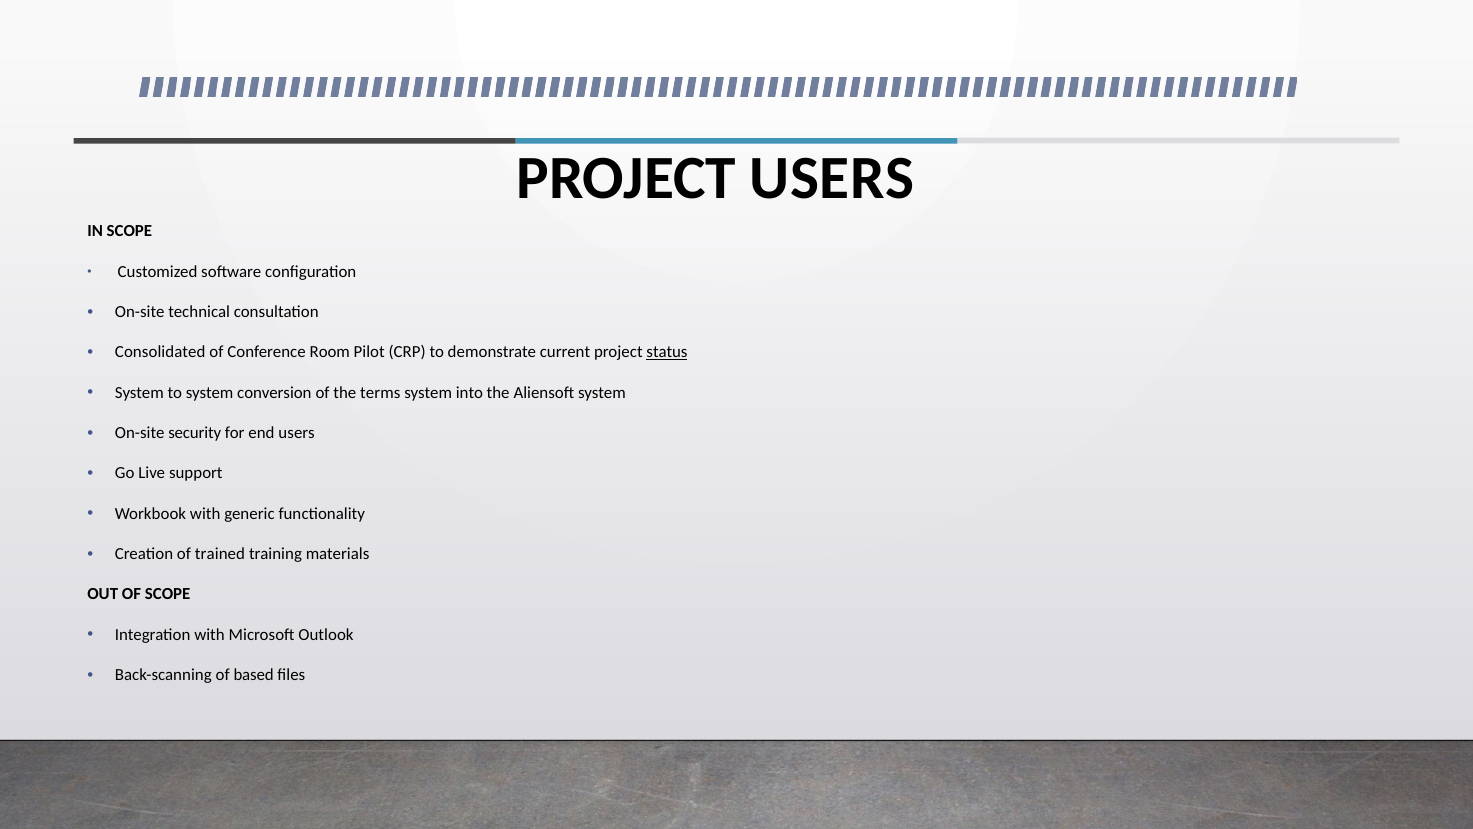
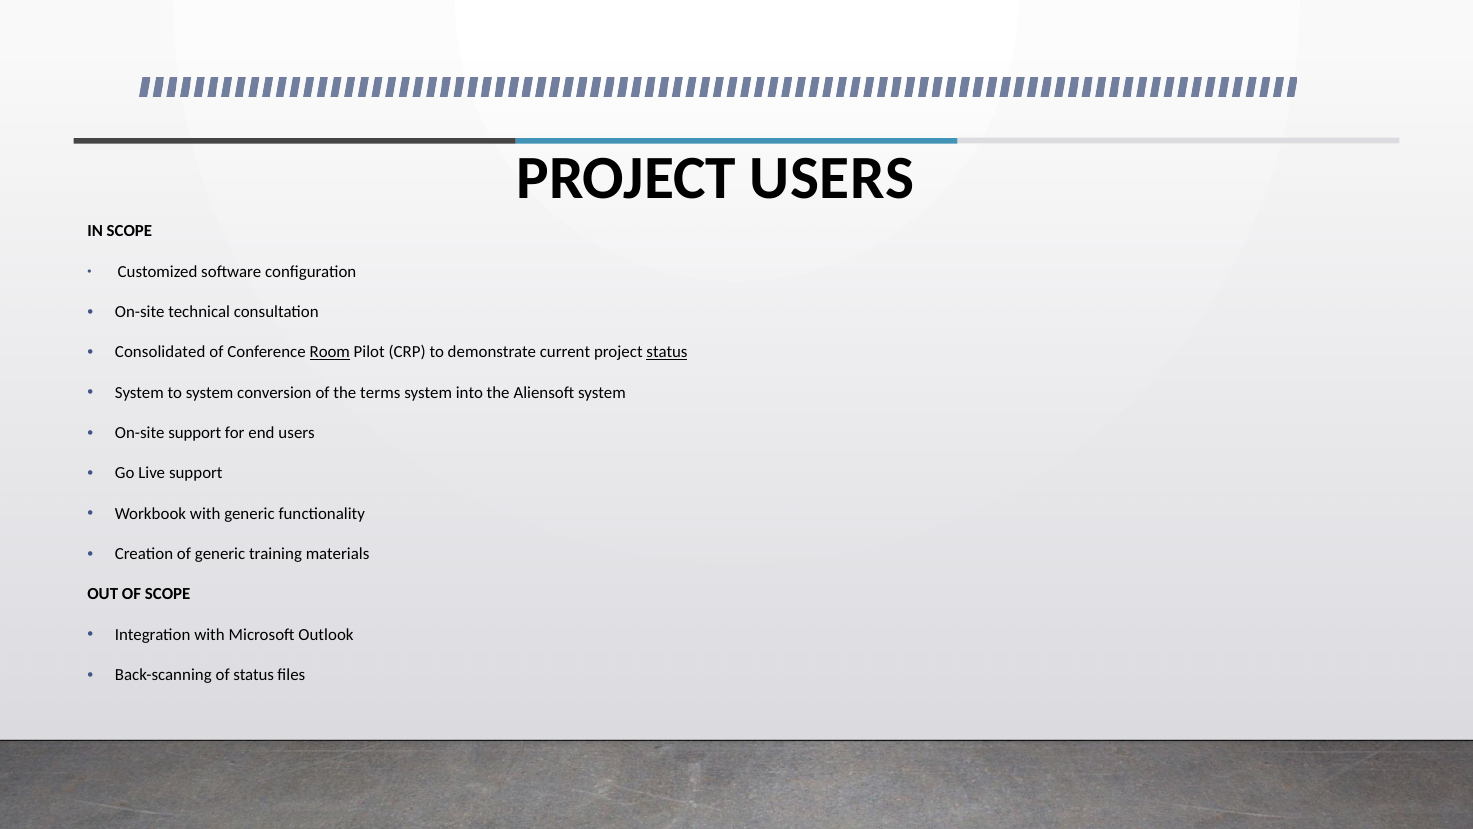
Room underline: none -> present (330, 352)
On-site security: security -> support (195, 433)
of trained: trained -> generic (220, 554)
of based: based -> status (254, 674)
